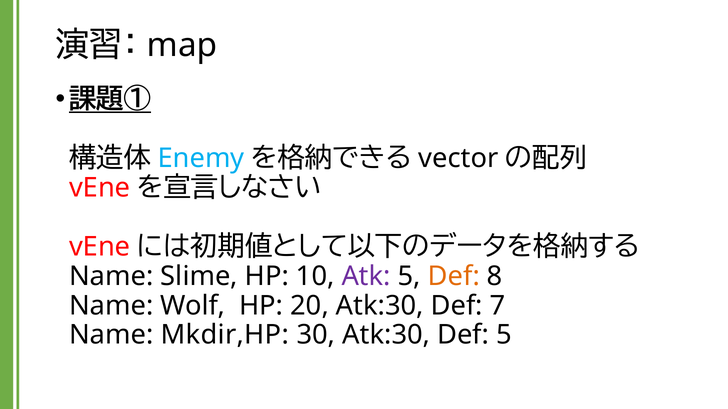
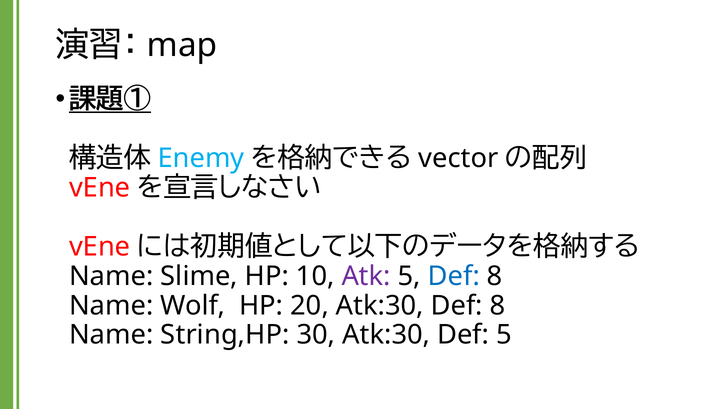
Def colour: orange -> blue (454, 276)
Atk:30 Def 7: 7 -> 8 (498, 306)
Mkdir,HP: Mkdir,HP -> String,HP (225, 335)
